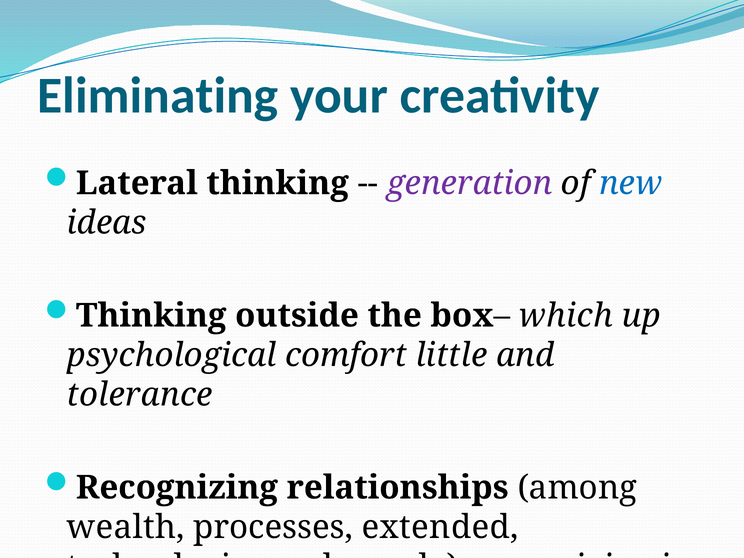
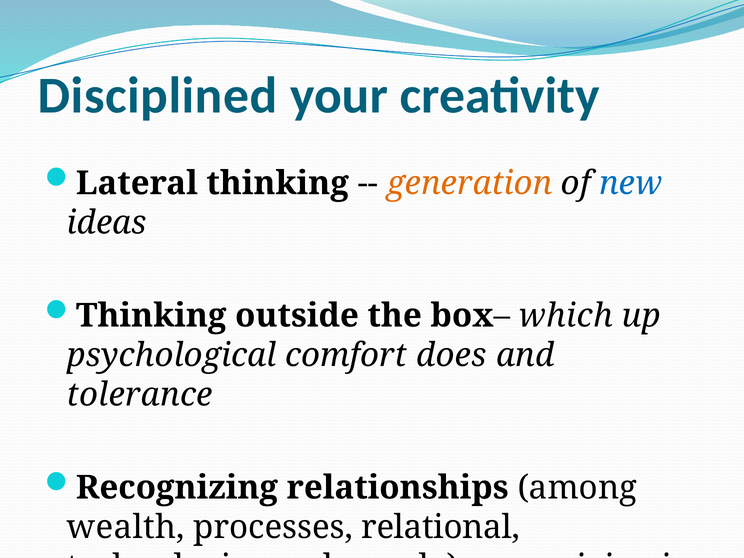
Eliminating: Eliminating -> Disciplined (158, 96)
generation colour: purple -> orange (470, 183)
little: little -> does (451, 355)
processes extended: extended -> relational (441, 527)
